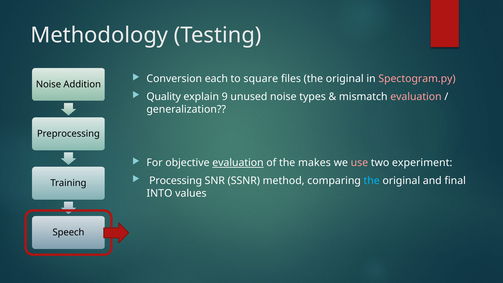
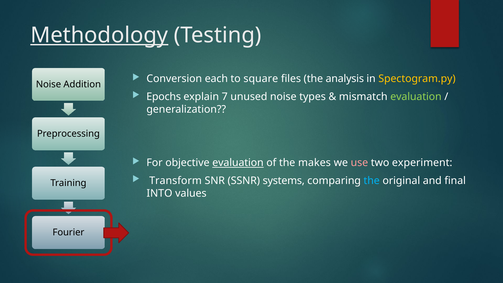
Methodology underline: none -> present (99, 35)
files the original: original -> analysis (345, 79)
Spectogram.py colour: pink -> yellow (417, 79)
Quality: Quality -> Epochs (164, 97)
9: 9 -> 7 (225, 97)
evaluation colour: pink -> light green (416, 97)
Processing: Processing -> Transform (176, 181)
method: method -> systems (284, 181)
Speech: Speech -> Fourier (68, 232)
